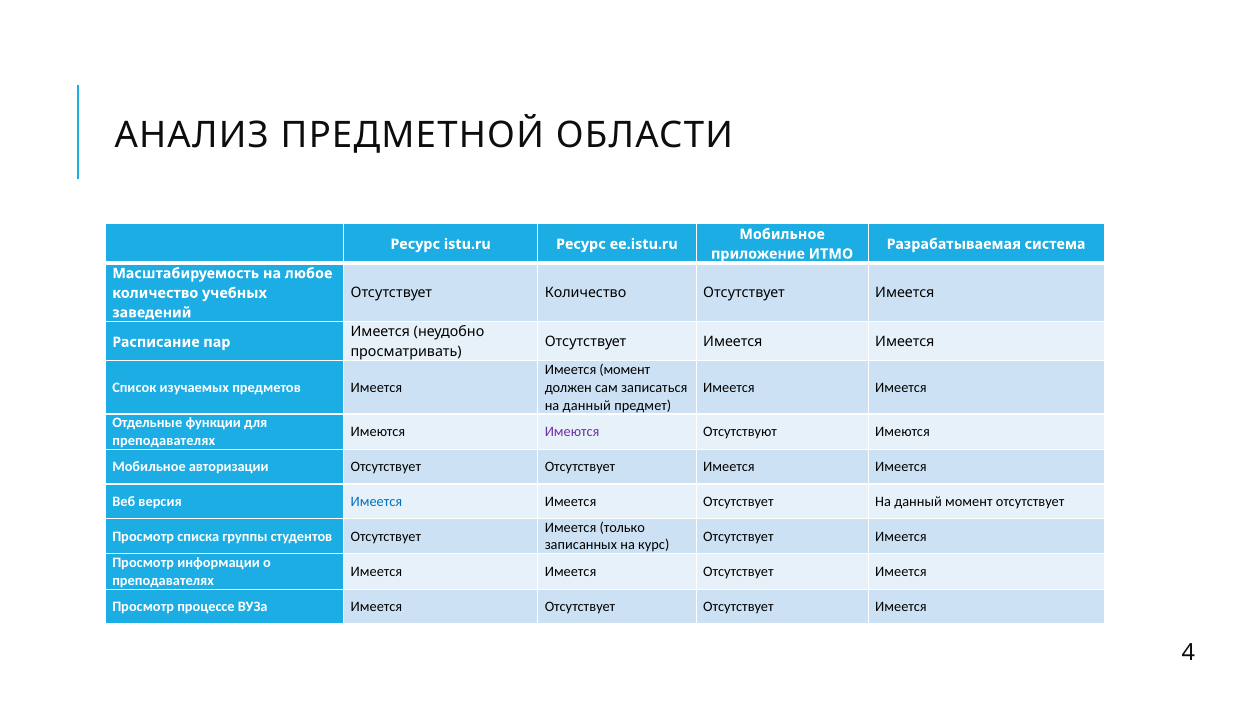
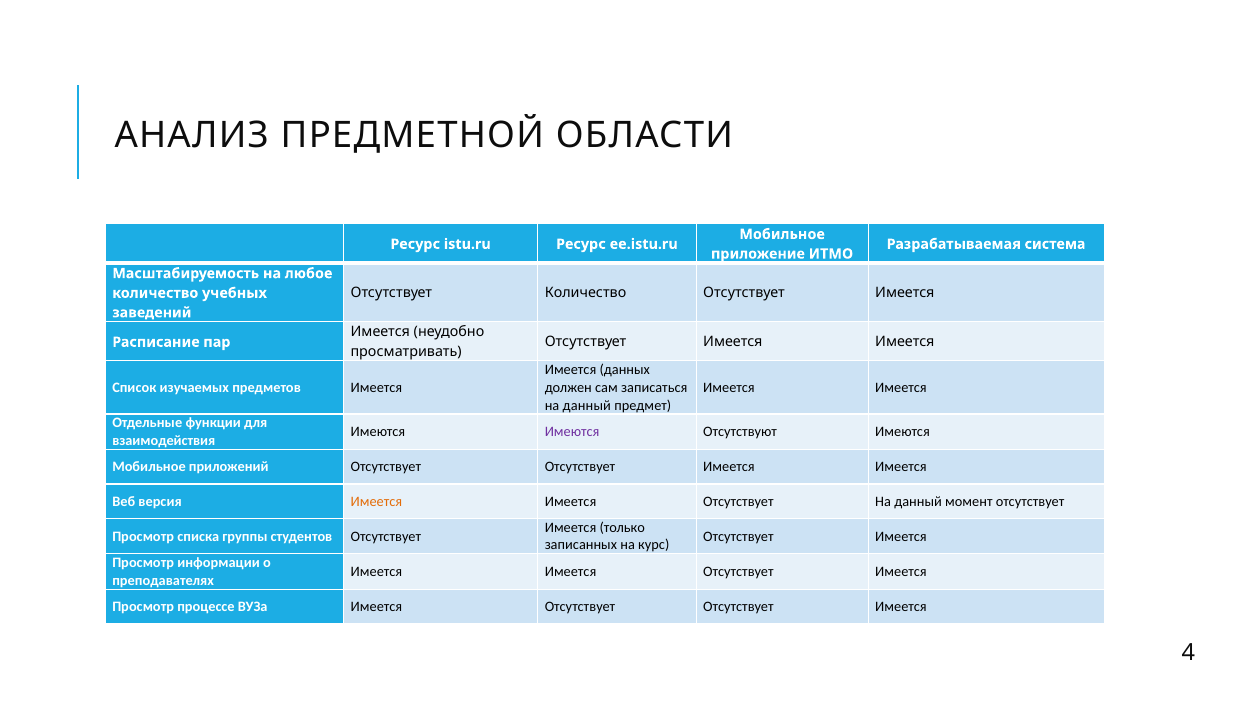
Имеется момент: момент -> данных (625, 370)
преподавателях: преподавателях -> взаимодействия (164, 441)
авторизации: авторизации -> приложений (229, 467)
Имеется colour: blue -> orange (376, 501)
